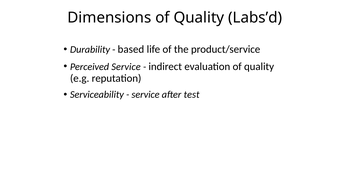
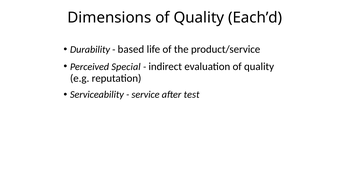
Labs’d: Labs’d -> Each’d (255, 18)
Perceived Service: Service -> Special (126, 67)
